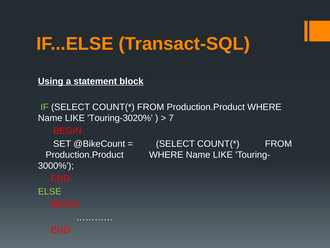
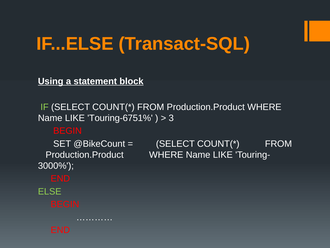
Touring-3020%: Touring-3020% -> Touring-6751% (120, 118)
7: 7 -> 3 (171, 118)
